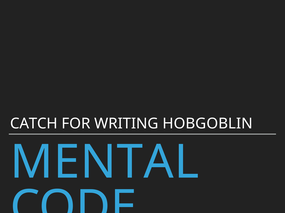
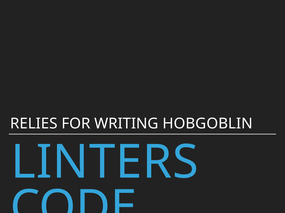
CATCH: CATCH -> RELIES (34, 124)
MENTAL: MENTAL -> LINTERS (105, 163)
